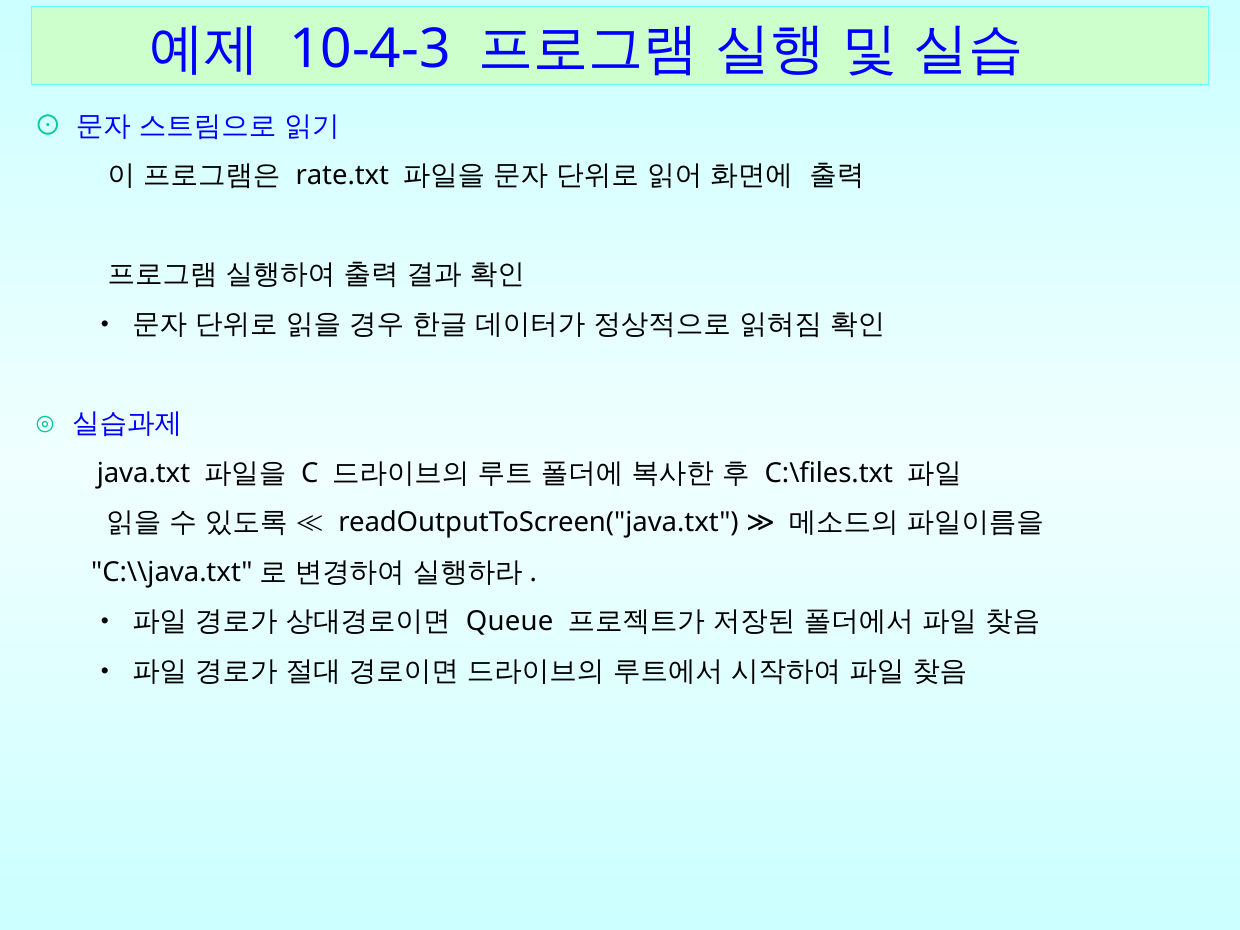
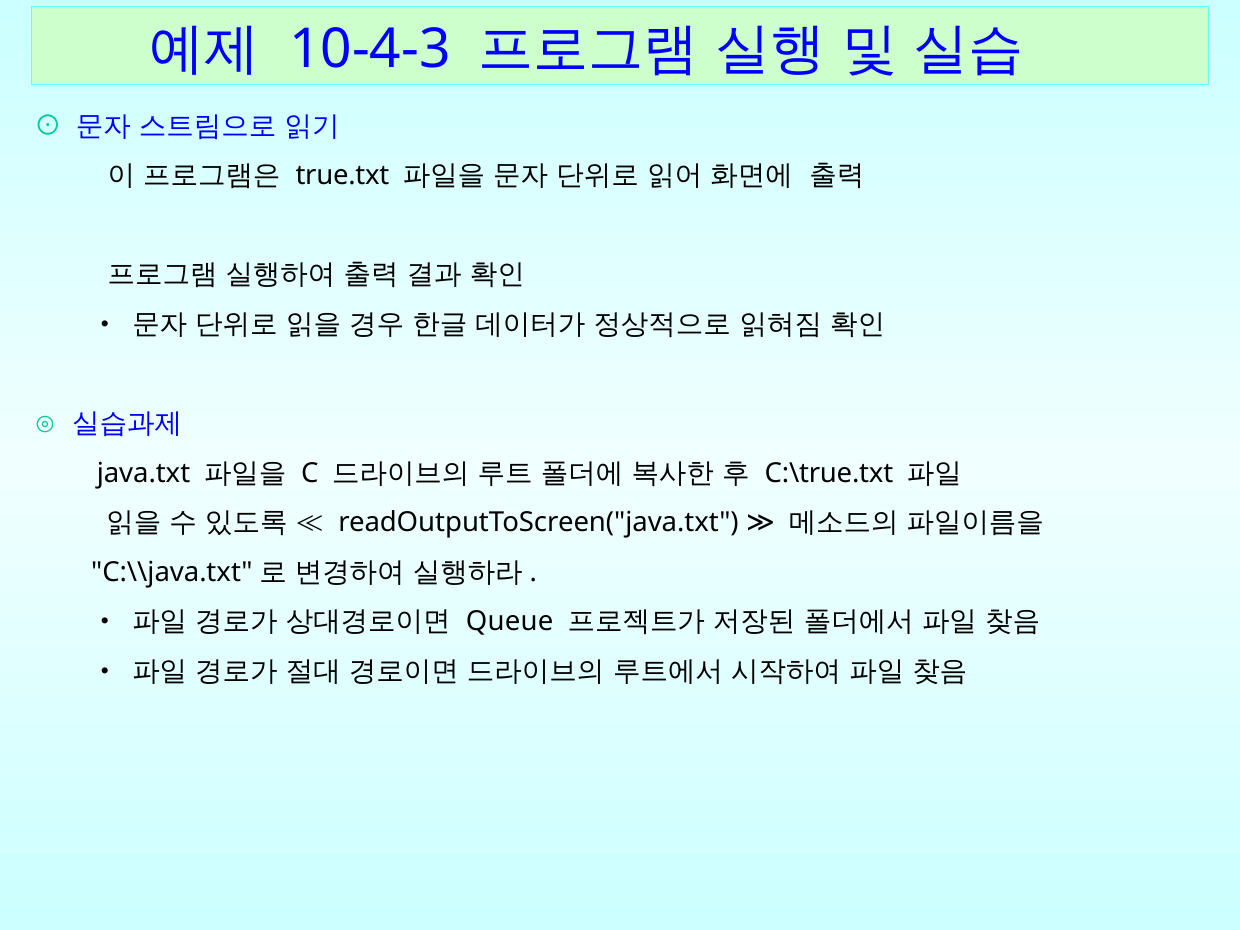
rate.txt: rate.txt -> true.txt (342, 176)
C:\files.txt: C:\files.txt -> C:\true.txt (829, 473)
